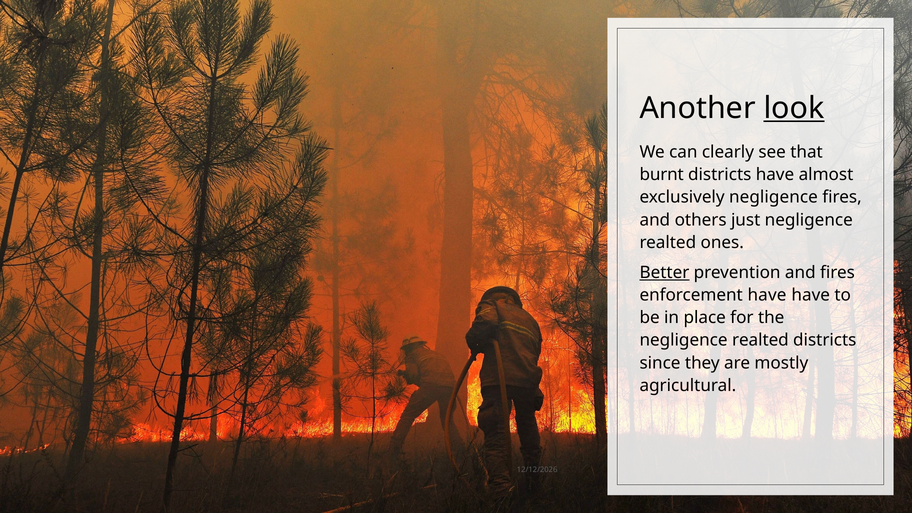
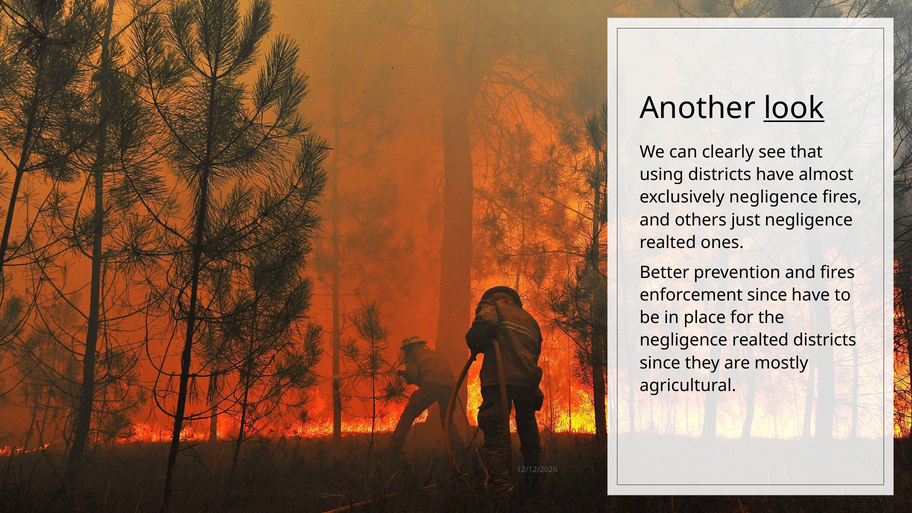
burnt: burnt -> using (662, 175)
Better underline: present -> none (664, 273)
enforcement have: have -> since (767, 295)
